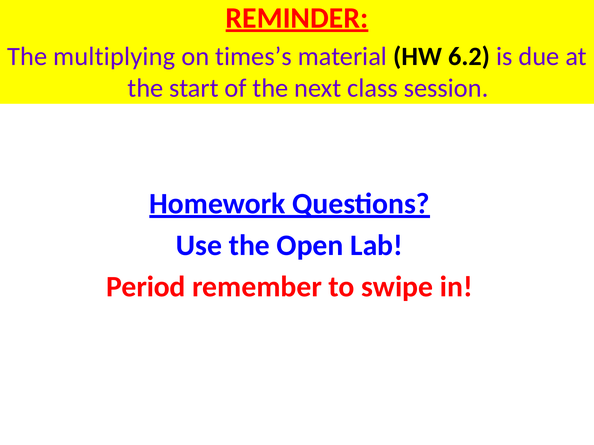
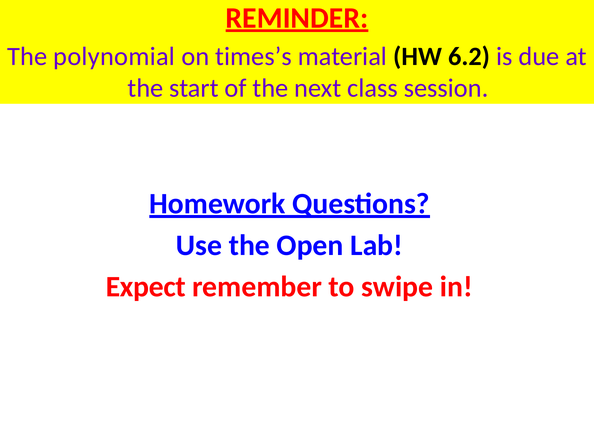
multiplying: multiplying -> polynomial (114, 57)
Period: Period -> Expect (146, 287)
